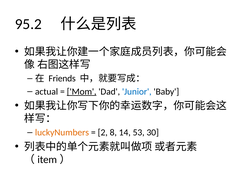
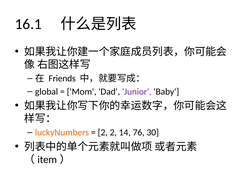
95.2: 95.2 -> 16.1 (28, 24)
actual: actual -> global (47, 92)
Mom underline: present -> none (82, 92)
Junior colour: blue -> purple (137, 92)
2 8: 8 -> 2 (113, 132)
53: 53 -> 76 (139, 132)
